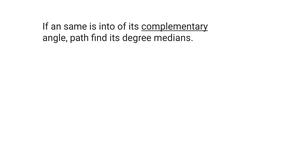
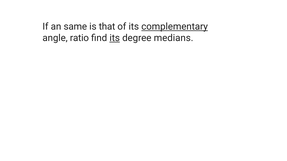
into: into -> that (107, 27)
path: path -> ratio (79, 38)
its underline: none -> present (115, 38)
